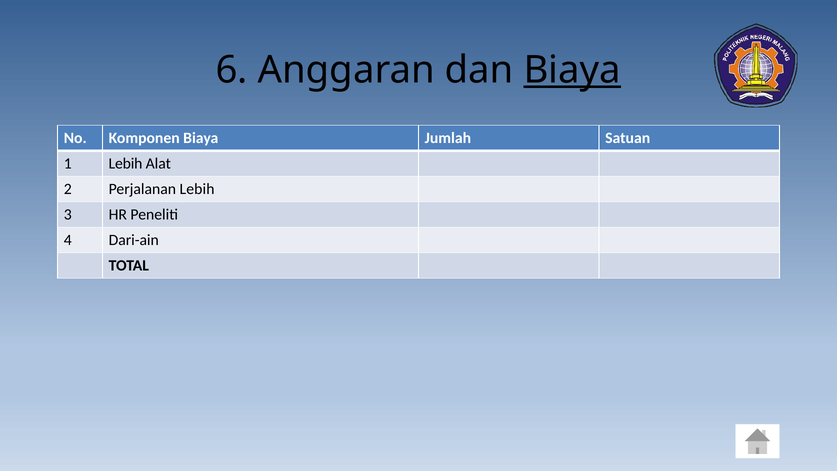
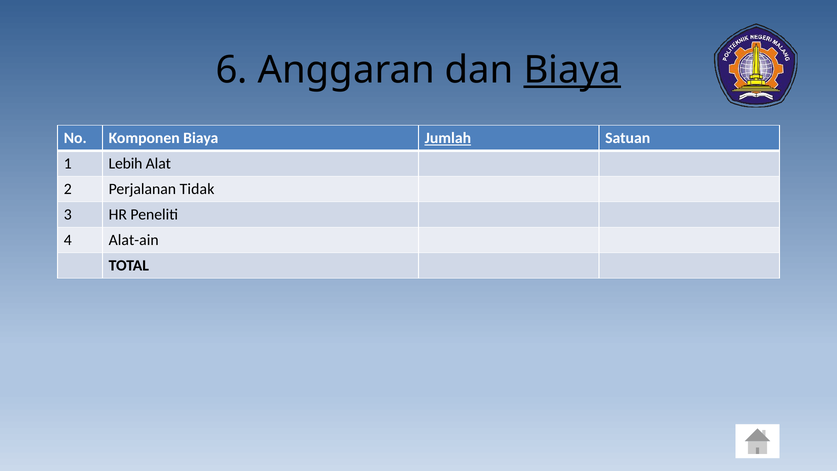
Jumlah underline: none -> present (448, 138)
Perjalanan Lebih: Lebih -> Tidak (197, 189)
Dari-ain: Dari-ain -> Alat-ain (134, 240)
